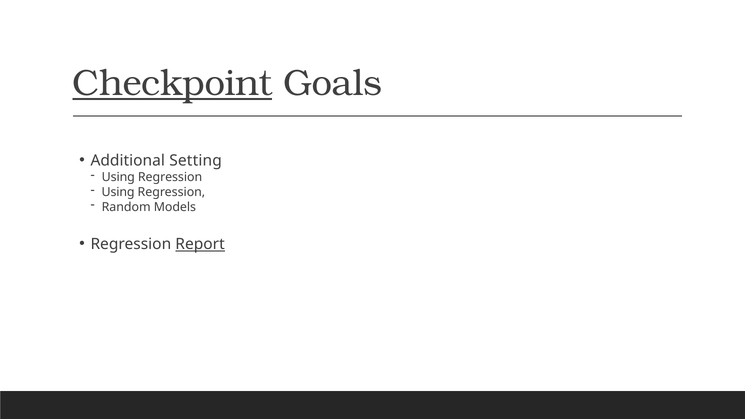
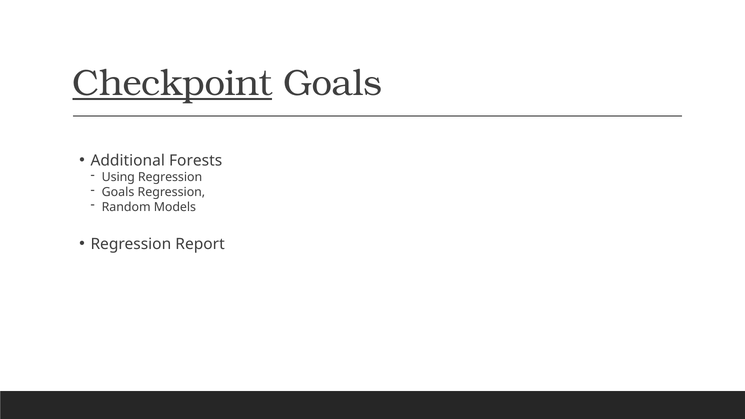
Setting: Setting -> Forests (196, 161)
Using: Using -> Goals (118, 192)
Report underline: present -> none (200, 244)
